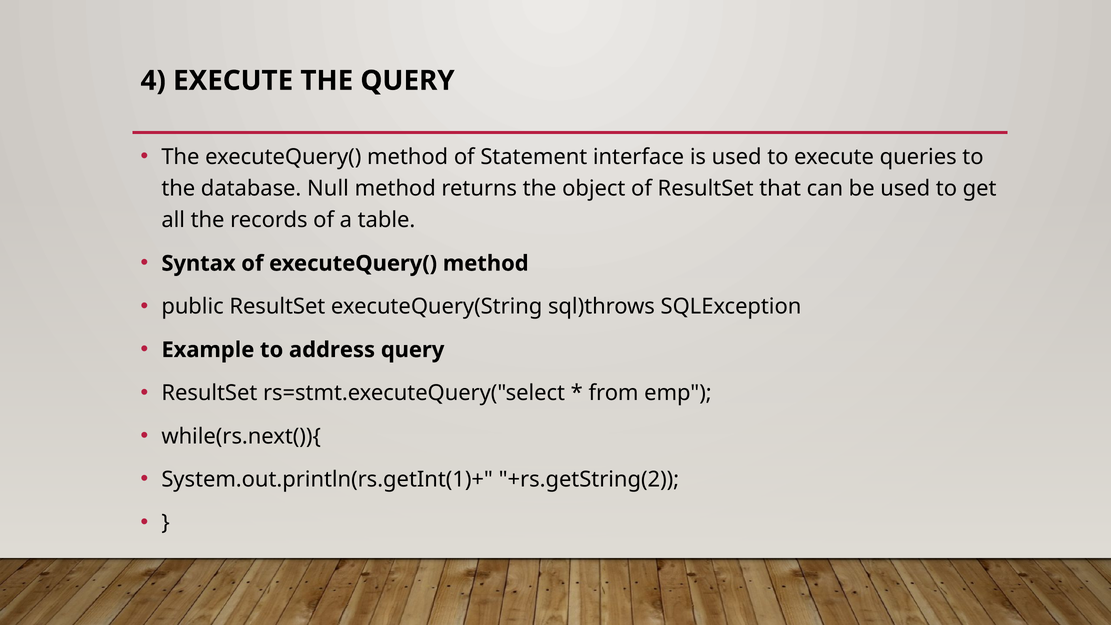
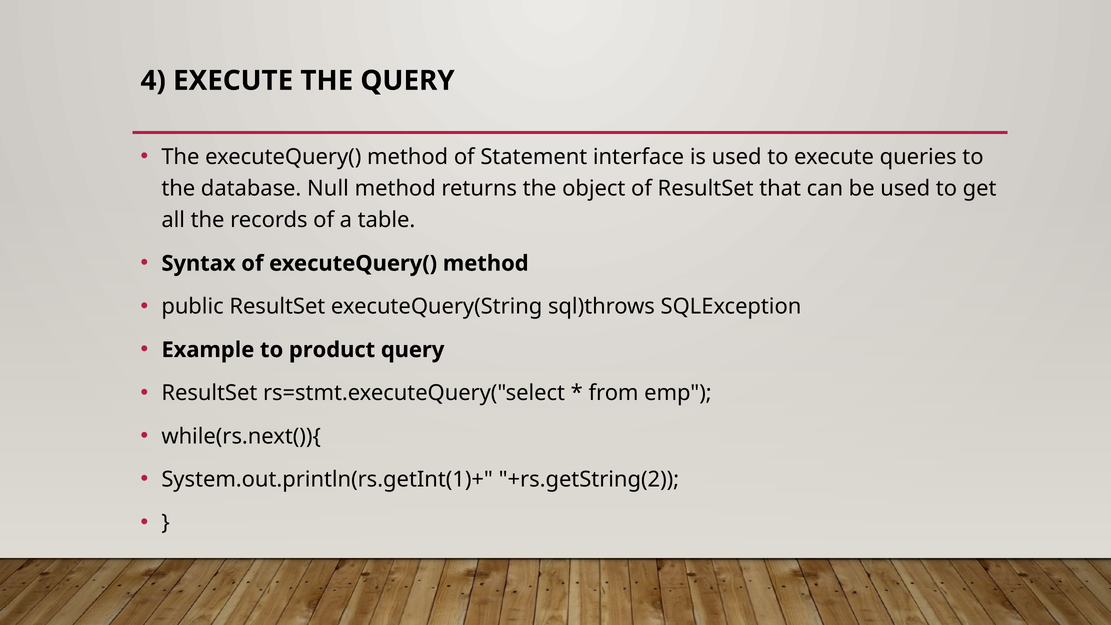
address: address -> product (332, 350)
